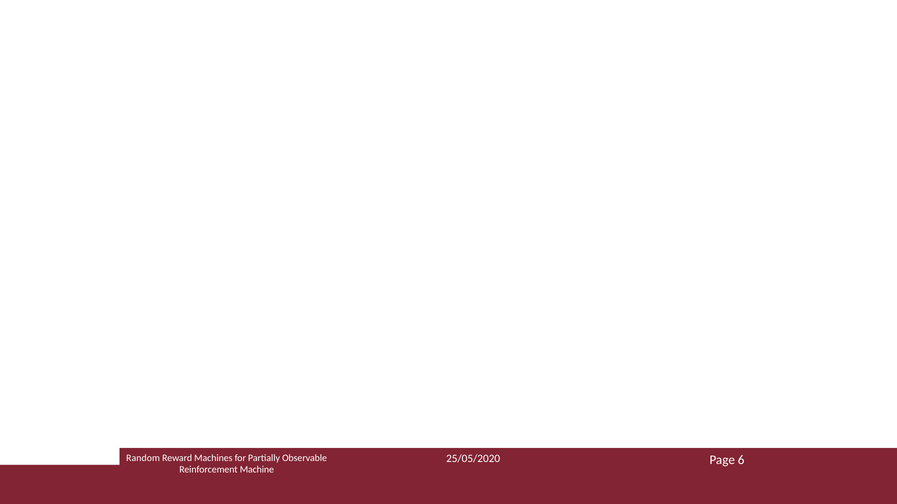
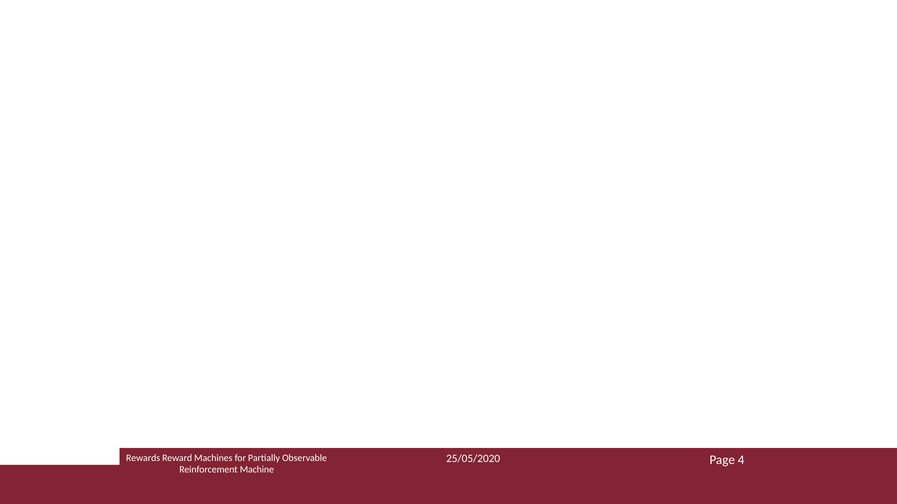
Random: Random -> Rewards (143, 458)
6: 6 -> 4 (741, 461)
